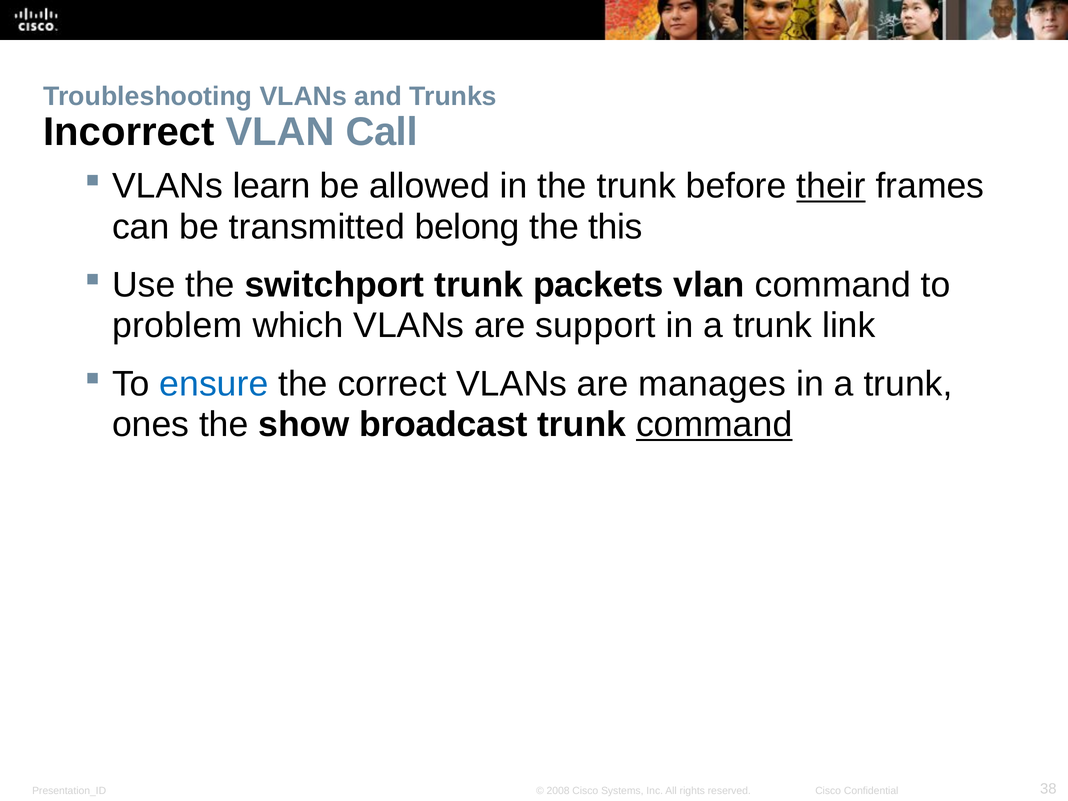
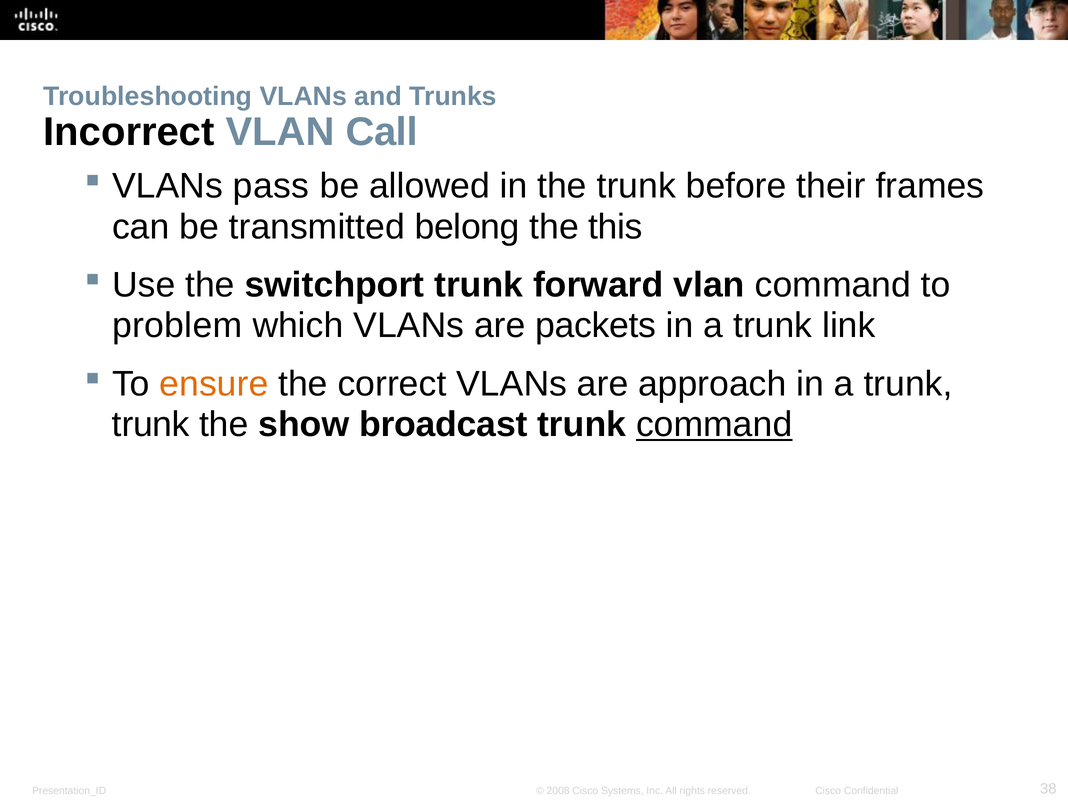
learn: learn -> pass (271, 186)
their underline: present -> none (831, 186)
packets: packets -> forward (598, 285)
support: support -> packets (596, 326)
ensure colour: blue -> orange (214, 384)
manages: manages -> approach (712, 384)
ones: ones -> trunk (151, 425)
